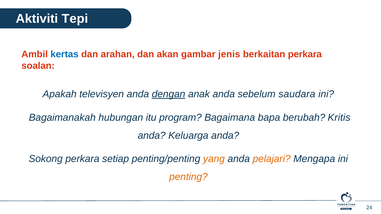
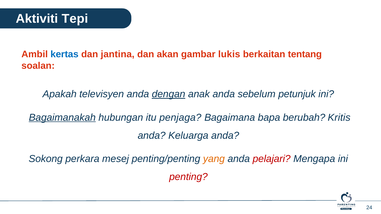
arahan: arahan -> jantina (118, 54)
jenis: jenis -> lukis (229, 54)
berkaitan perkara: perkara -> tentang (305, 54)
saudara: saudara -> petunjuk (297, 94)
Bagaimanakah underline: none -> present (62, 118)
program: program -> penjaga (180, 118)
setiap: setiap -> mesej (116, 159)
pelajari colour: orange -> red (272, 159)
penting colour: orange -> red (188, 177)
